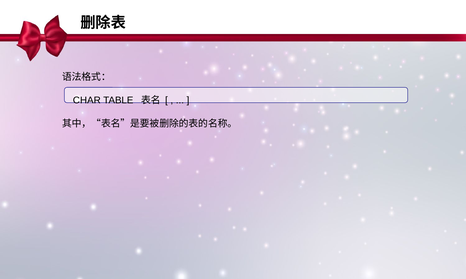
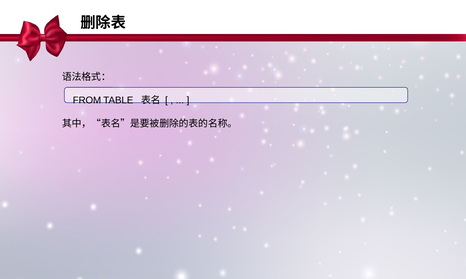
CHAR: CHAR -> FROM (87, 100)
